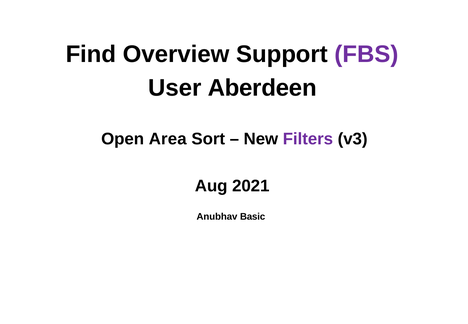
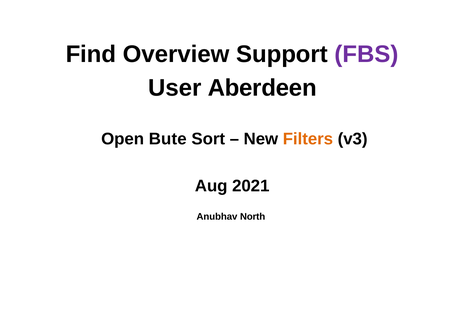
Area: Area -> Bute (168, 139)
Filters colour: purple -> orange (308, 139)
Basic: Basic -> North (253, 217)
